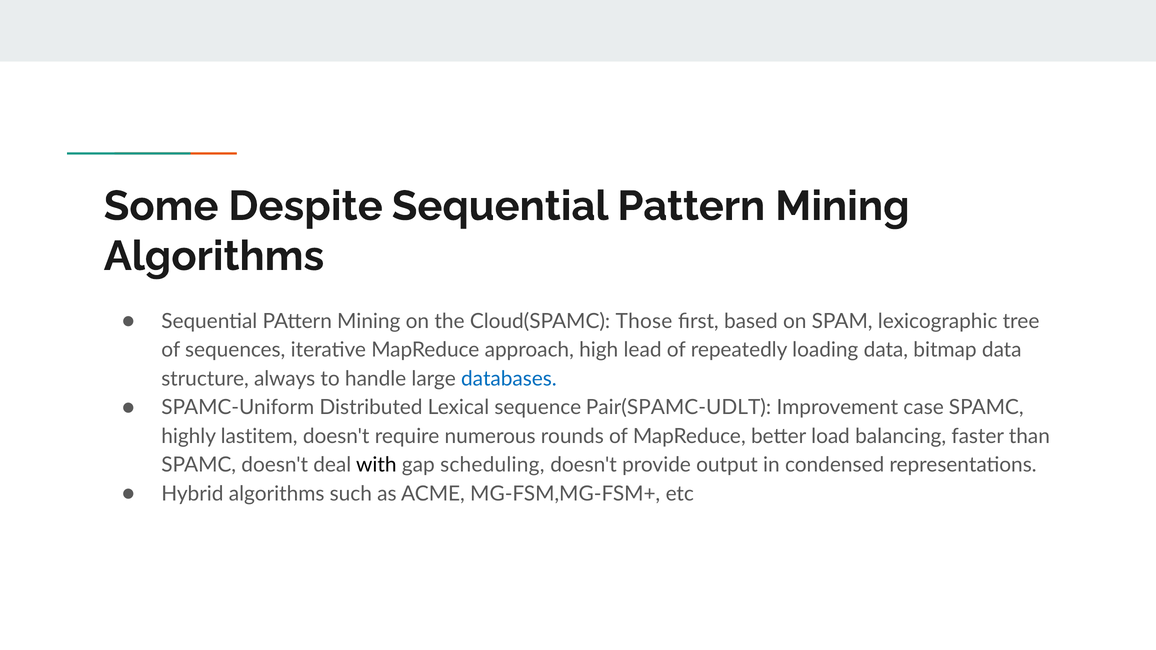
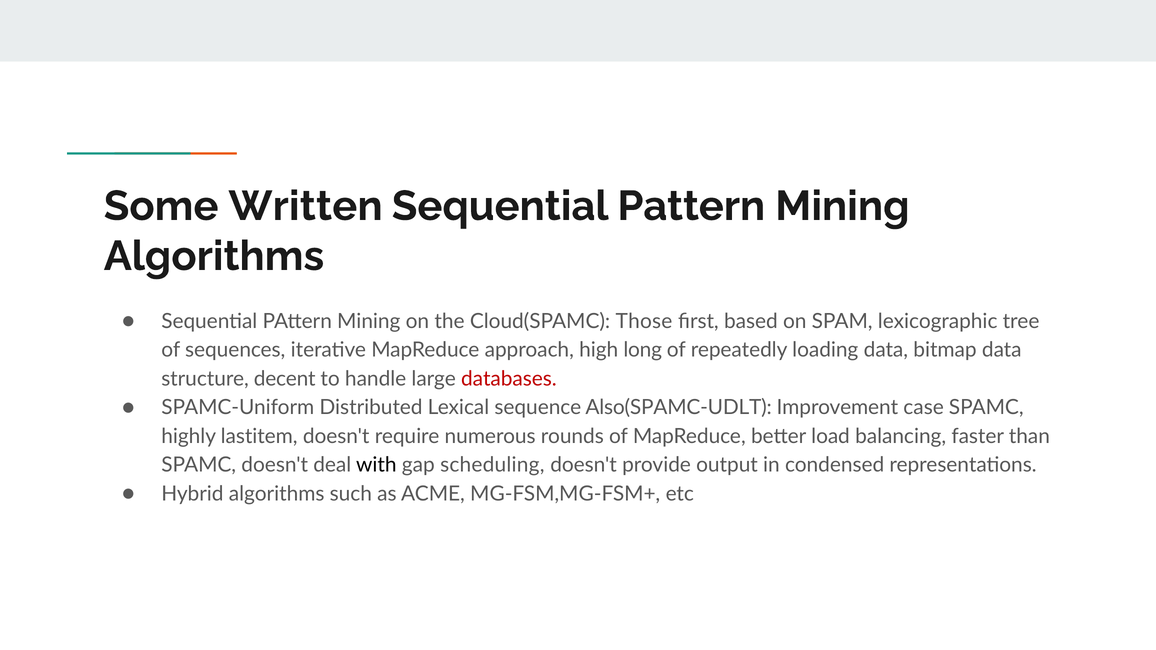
Despite: Despite -> Written (306, 206)
lead: lead -> long (643, 350)
always: always -> decent (285, 379)
databases colour: blue -> red (509, 379)
Pair(SPAMC-UDLT: Pair(SPAMC-UDLT -> Also(SPAMC-UDLT (679, 408)
